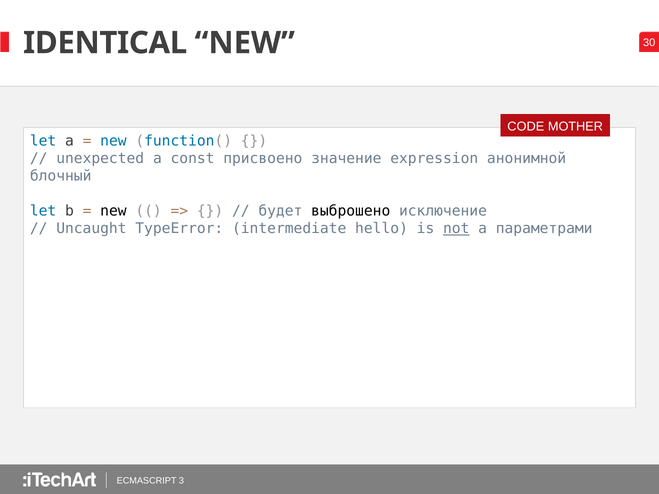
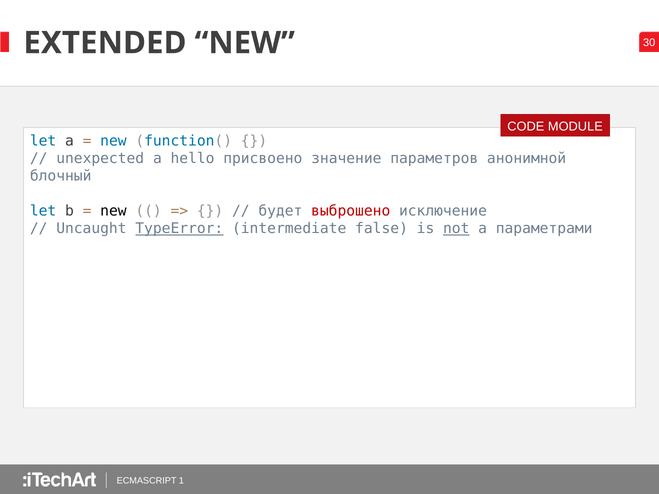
IDENTICAL: IDENTICAL -> EXTENDED (105, 43)
MOTHER: MOTHER -> MODULE (575, 126)
const: const -> hello (193, 158)
expression: expression -> параметров (434, 158)
выброшено colour: black -> red (351, 211)
TypeError underline: none -> present (179, 229)
hello: hello -> false (382, 229)
3: 3 -> 1 (181, 481)
